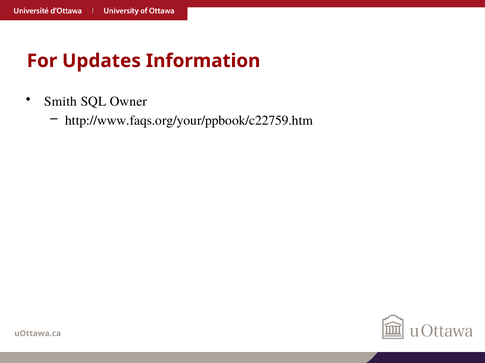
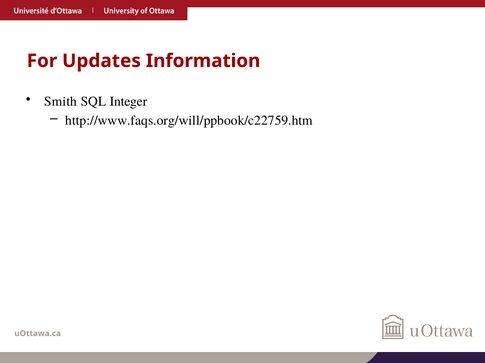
Owner: Owner -> Integer (128, 102)
http://www.faqs.org/your/ppbook/c22759.htm: http://www.faqs.org/your/ppbook/c22759.htm -> http://www.faqs.org/will/ppbook/c22759.htm (189, 121)
